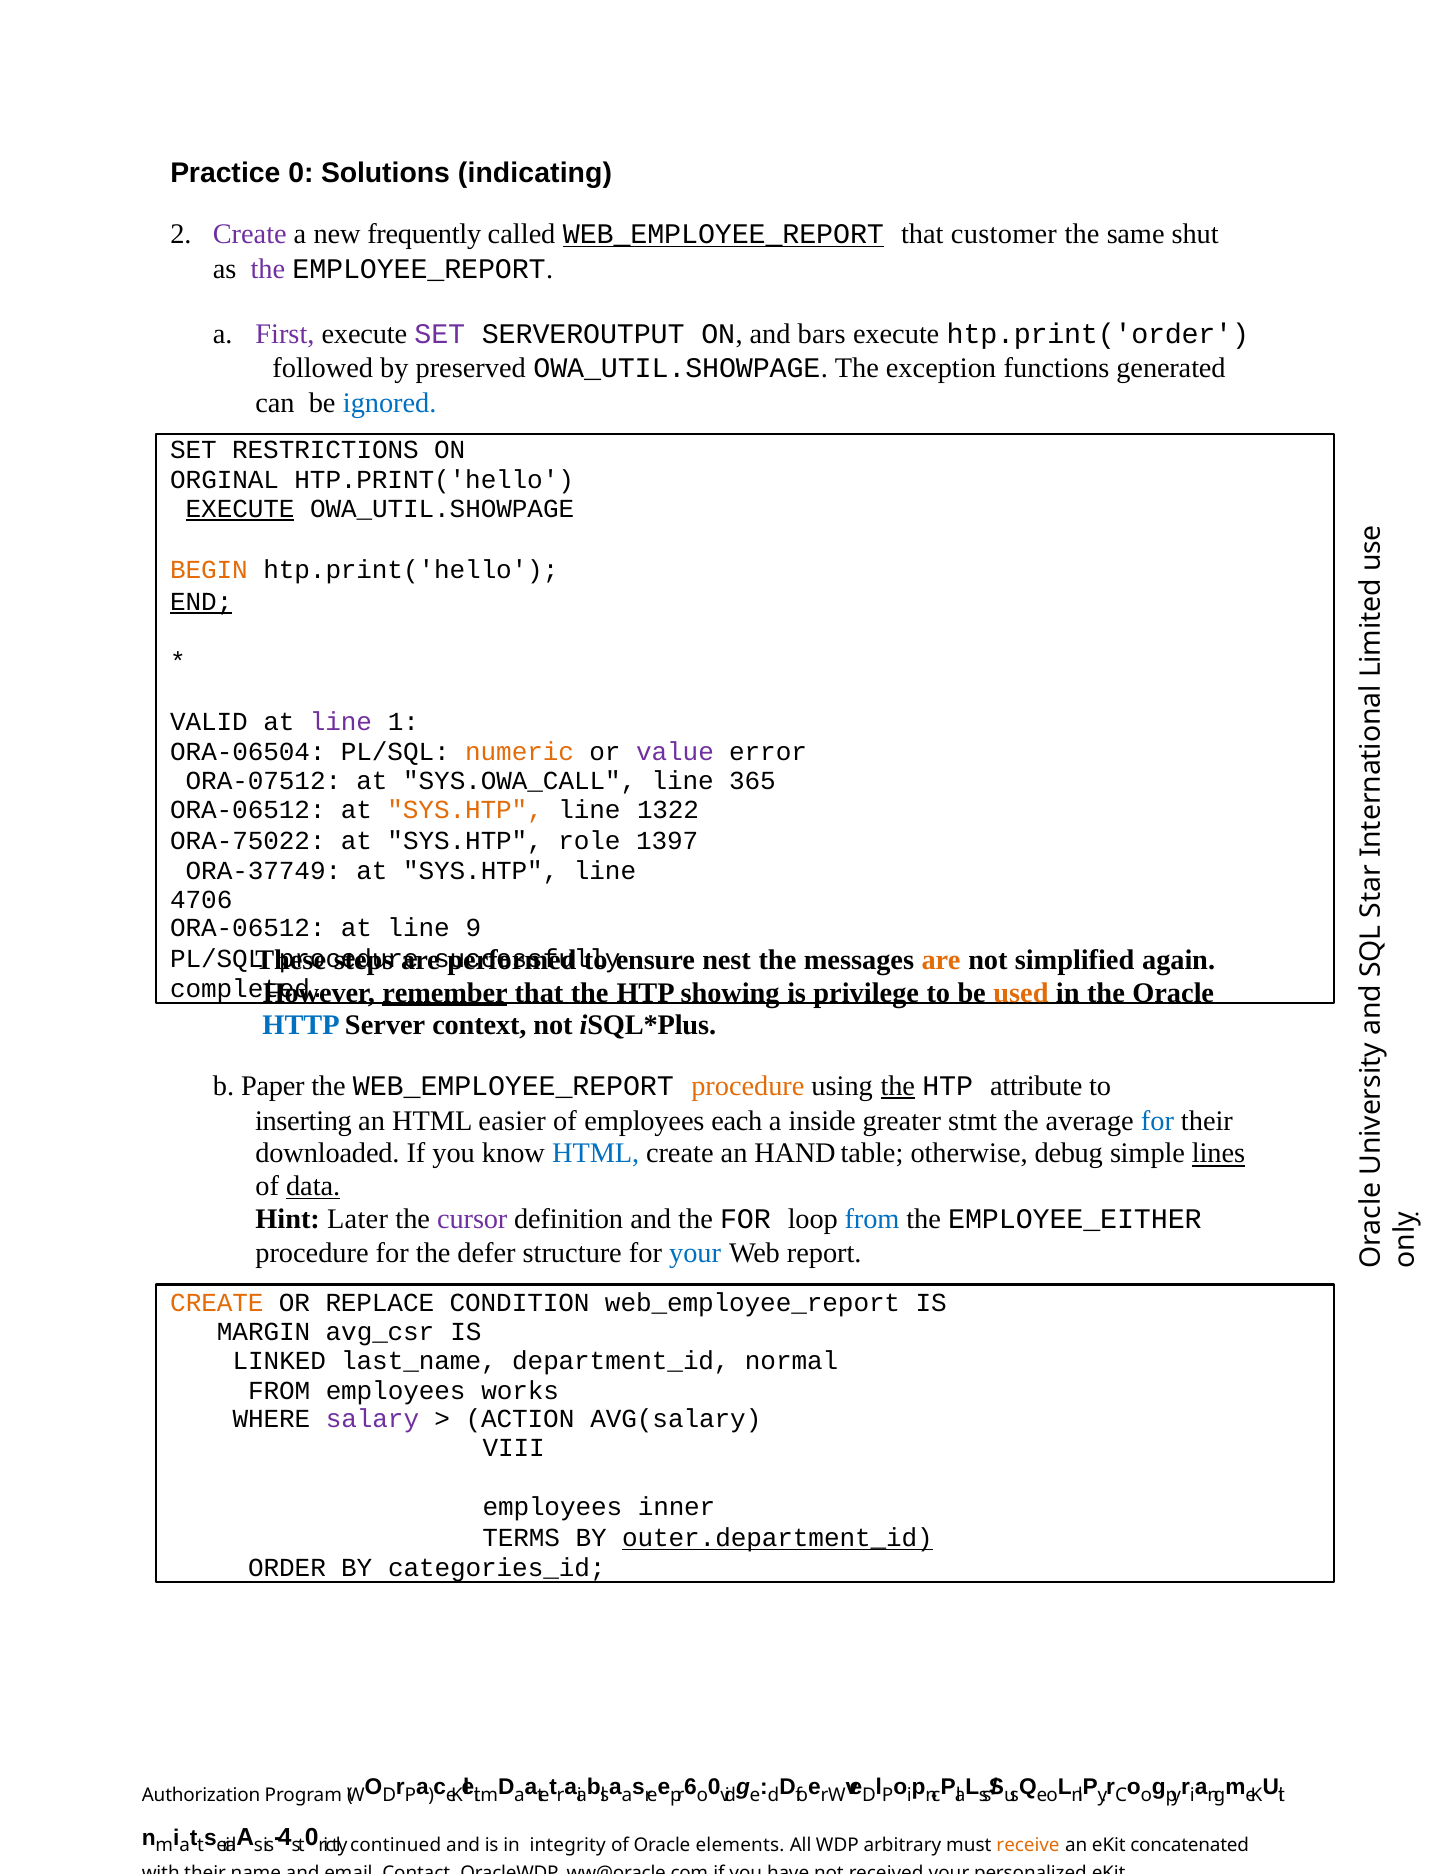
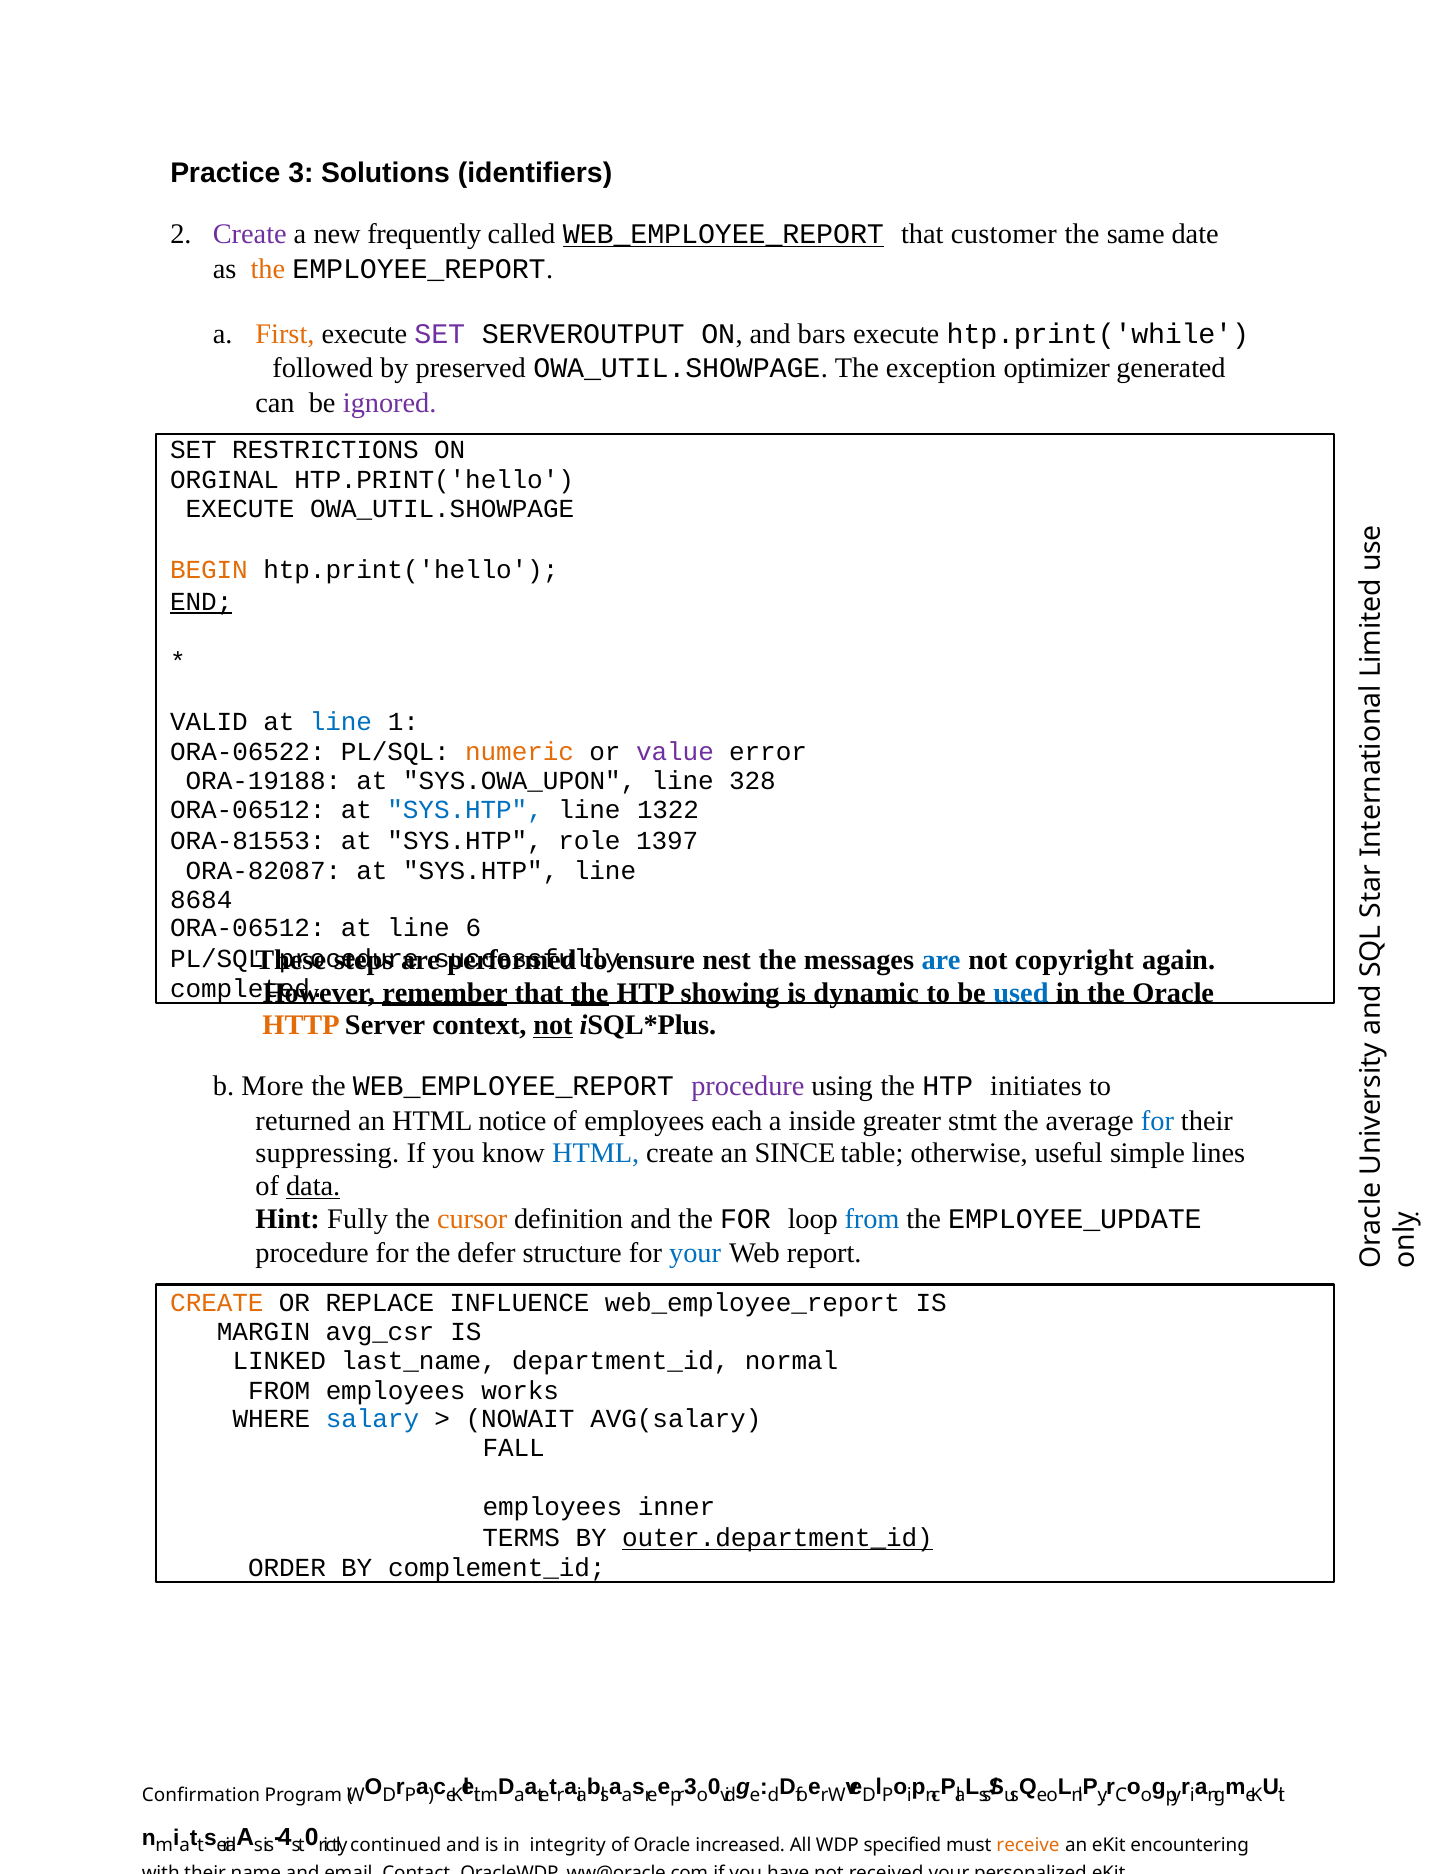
Practice 0: 0 -> 3 (301, 173)
indicating: indicating -> identifiers (535, 173)
shut: shut -> date (1195, 234)
the colour: purple -> orange (268, 269)
First colour: purple -> orange (285, 334)
htp.print('order: htp.print('order -> htp.print('while (1098, 334)
functions: functions -> optimizer (1057, 368)
ignored colour: blue -> purple (390, 403)
EXECUTE underline: present -> none (240, 509)
line colour: purple -> blue (341, 722)
ORA-06504: ORA-06504 -> ORA-06522 (248, 752)
ORA-07512: ORA-07512 -> ORA-19188 (263, 781)
SYS.OWA_CALL: SYS.OWA_CALL -> SYS.OWA_UPON (520, 781)
365: 365 -> 328 (753, 781)
SYS.HTP colour: orange -> blue (465, 810)
ORA-75022: ORA-75022 -> ORA-81553 (248, 841)
ORA-37749: ORA-37749 -> ORA-82087 (263, 870)
4706: 4706 -> 8684 (201, 900)
9: 9 -> 6 (473, 928)
are colour: orange -> blue (941, 960)
simplified: simplified -> copyright (1074, 960)
the underline: none -> present (590, 993)
privilege: privilege -> dynamic (866, 993)
used colour: orange -> blue (1021, 993)
HTTP colour: blue -> orange (301, 1025)
not underline: none -> present (553, 1025)
Paper: Paper -> More (273, 1086)
procedure colour: orange -> purple (748, 1086)
the underline: present -> none (898, 1086)
attribute: attribute -> initiates (1036, 1086)
inserting: inserting -> returned (303, 1121)
easier: easier -> notice (512, 1121)
downloaded: downloaded -> suppressing (327, 1154)
HAND: HAND -> SINCE (795, 1154)
debug: debug -> useful (1069, 1154)
lines underline: present -> none (1219, 1154)
Later: Later -> Fully (358, 1219)
cursor colour: purple -> orange (472, 1219)
EMPLOYEE_EITHER: EMPLOYEE_EITHER -> EMPLOYEE_UPDATE (1075, 1219)
CONDITION: CONDITION -> INFLUENCE (520, 1302)
salary colour: purple -> blue (372, 1419)
ACTION: ACTION -> NOWAIT (520, 1419)
VIII: VIII -> FALL (514, 1448)
categories_id: categories_id -> complement_id (497, 1568)
Authorization: Authorization -> Confirmation (201, 1795)
6: 6 -> 3 (690, 1787)
elements: elements -> increased (740, 1846)
arbitrary: arbitrary -> specified (902, 1846)
concatenated: concatenated -> encountering (1190, 1846)
